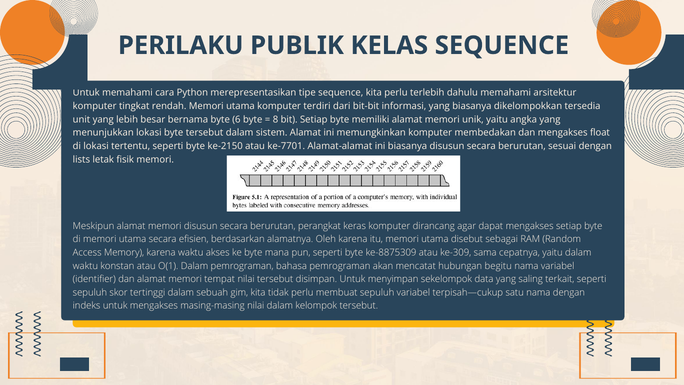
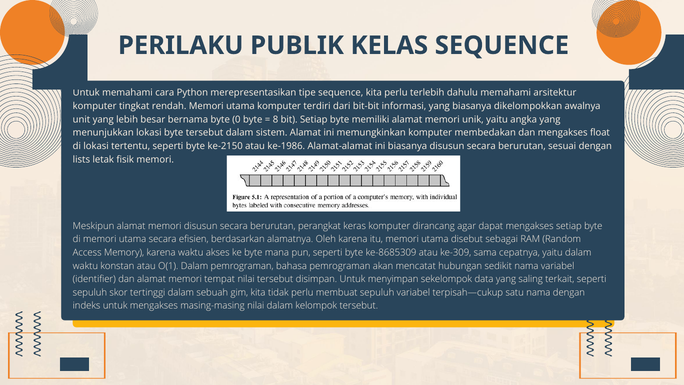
tersedia: tersedia -> awalnya (583, 106)
6: 6 -> 0 (236, 119)
ke-7701: ke-7701 -> ke-1986 (286, 146)
ke-8875309: ke-8875309 -> ke-8685309 (391, 252)
begitu: begitu -> sedikit (498, 266)
